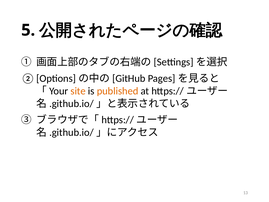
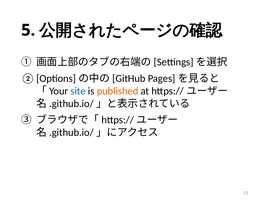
site colour: orange -> blue (78, 91)
